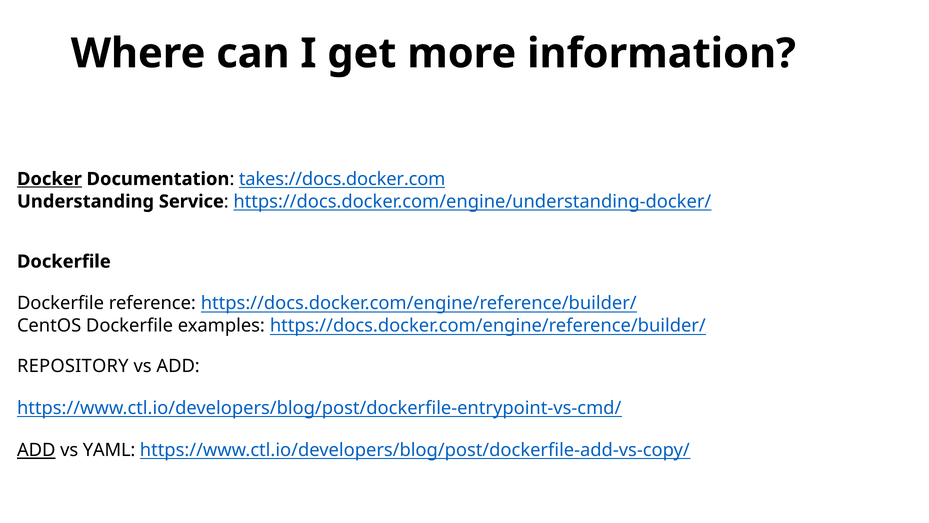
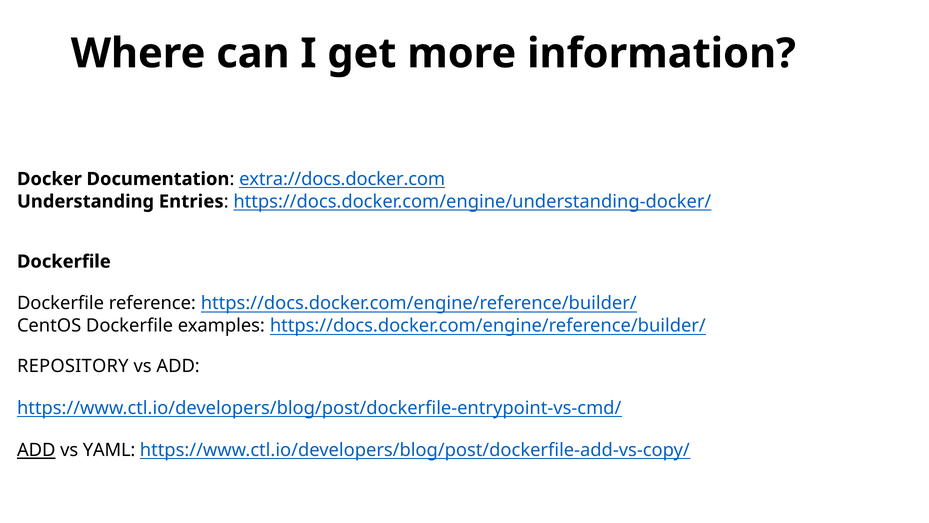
Docker underline: present -> none (49, 179)
takes://docs.docker.com: takes://docs.docker.com -> extra://docs.docker.com (342, 179)
Service: Service -> Entries (191, 201)
